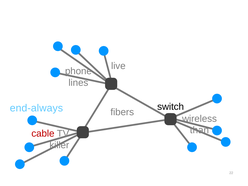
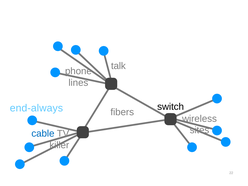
live: live -> talk (118, 66)
than: than -> sites (200, 130)
cable colour: red -> blue (43, 134)
